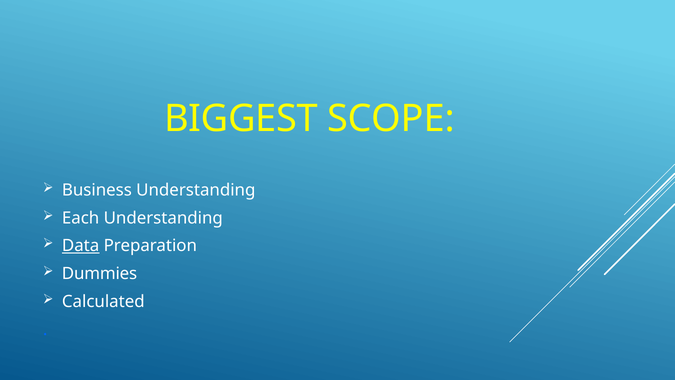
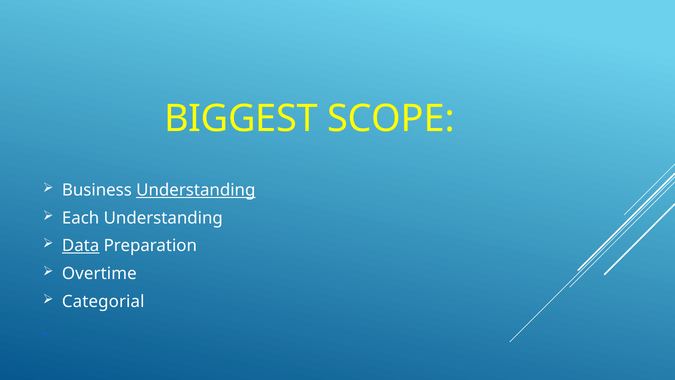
Understanding underline: none -> present (196, 190)
Dummies: Dummies -> Overtime (99, 273)
Calculated: Calculated -> Categorial (103, 301)
